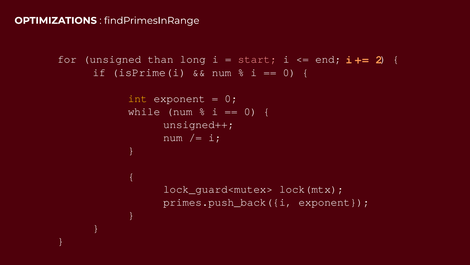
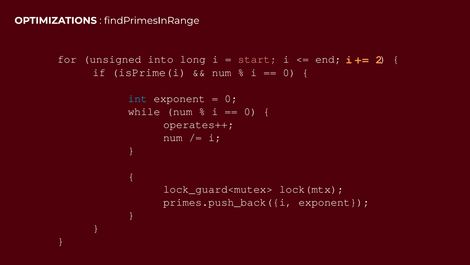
than: than -> into (161, 59)
int colour: yellow -> light blue (138, 99)
unsigned++: unsigned++ -> operates++ (199, 124)
